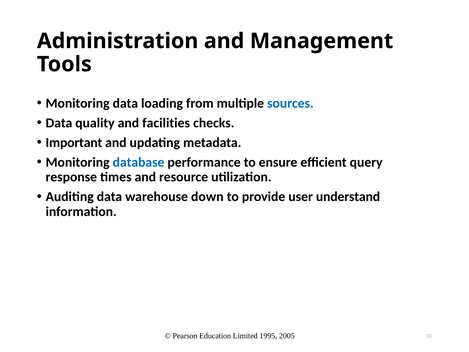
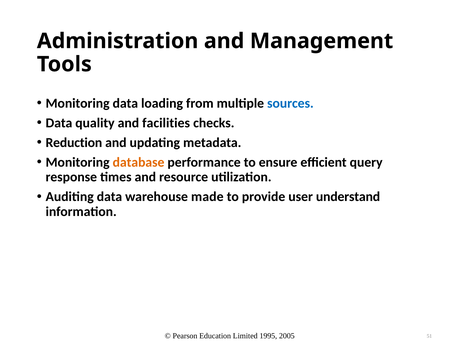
Important: Important -> Reduction (74, 143)
database colour: blue -> orange (139, 162)
down: down -> made (207, 197)
